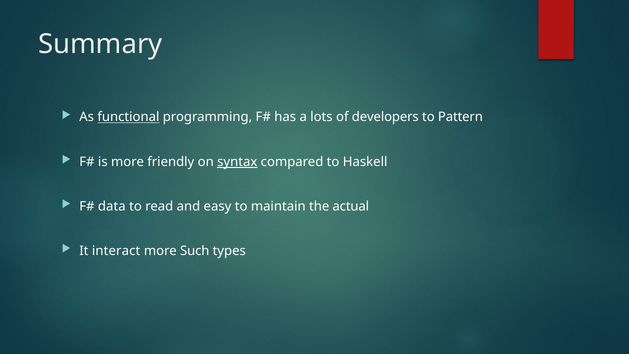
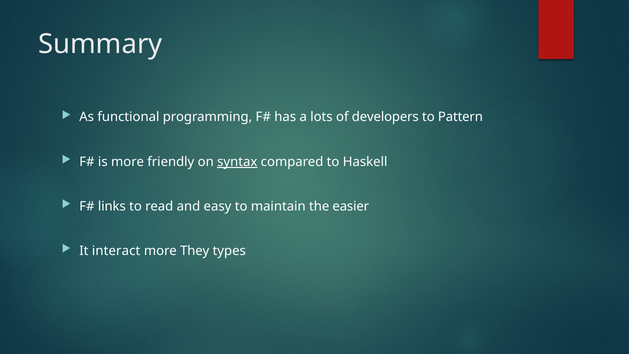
functional underline: present -> none (128, 117)
data: data -> links (112, 206)
actual: actual -> easier (351, 206)
Such: Such -> They (195, 251)
